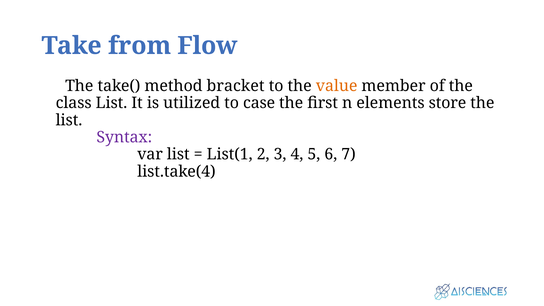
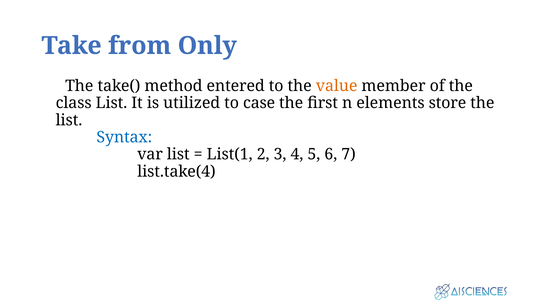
Flow: Flow -> Only (207, 46)
bracket: bracket -> entered (236, 86)
Syntax colour: purple -> blue (124, 137)
